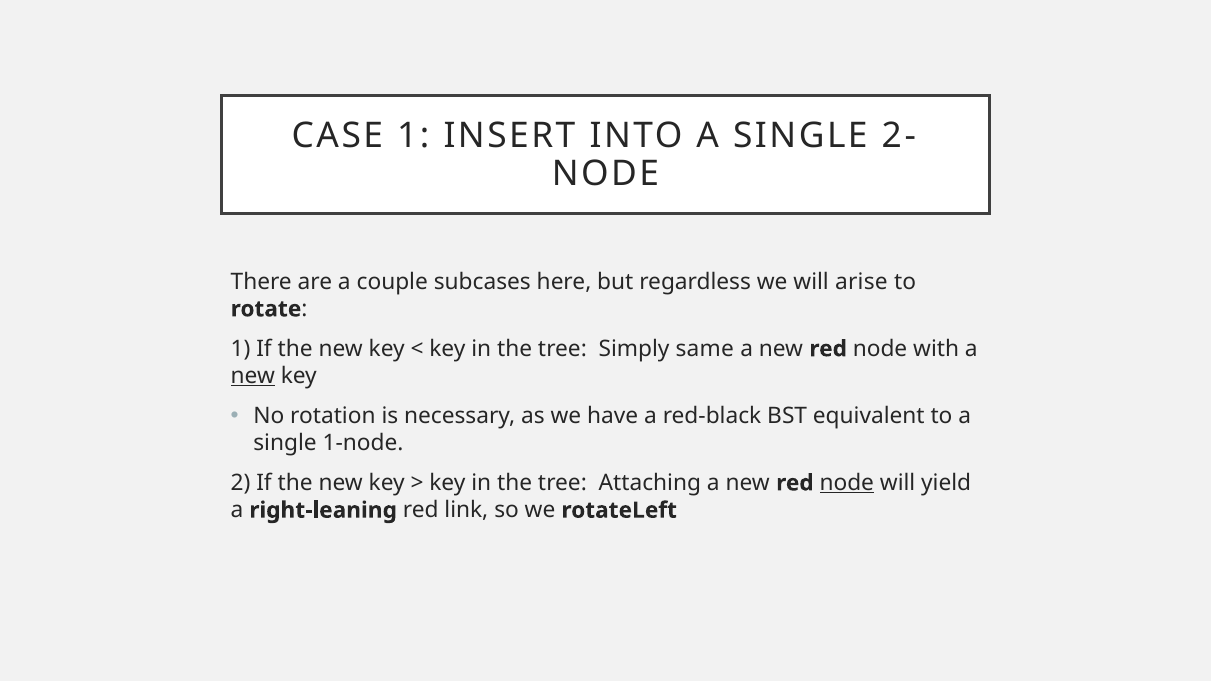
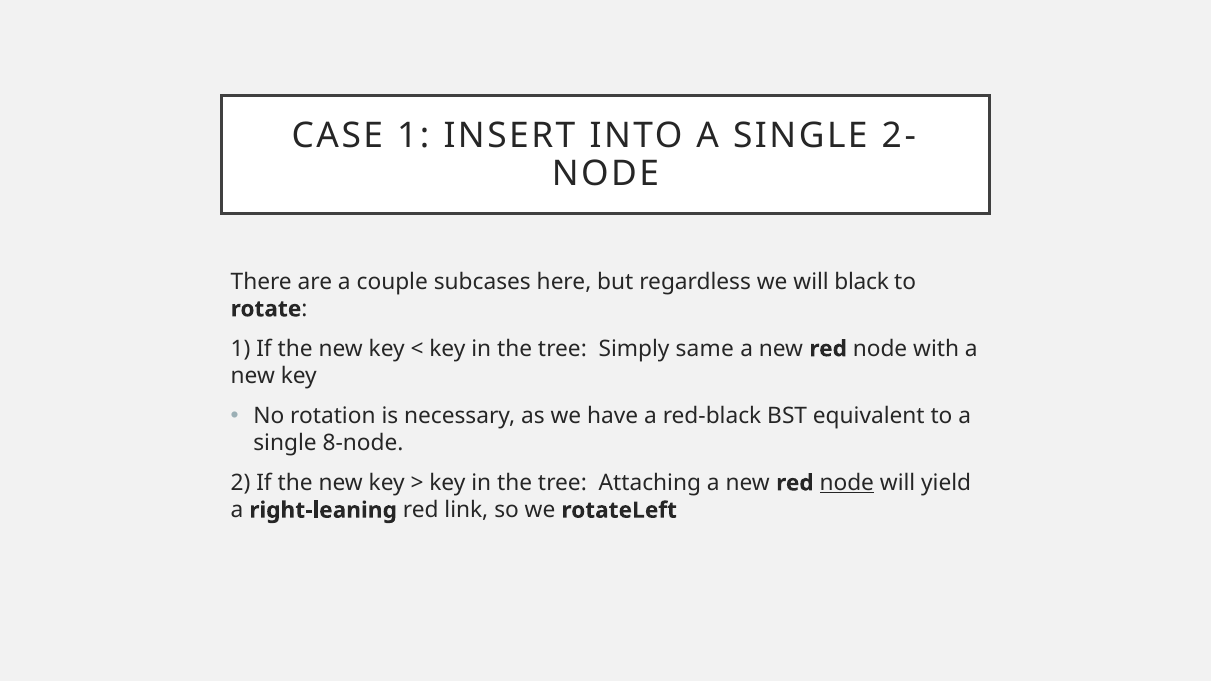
arise: arise -> black (862, 282)
new underline: present -> none (253, 376)
1-node: 1-node -> 8-node (363, 443)
